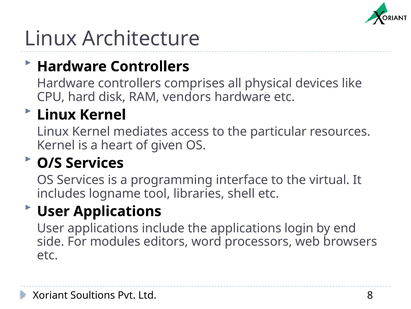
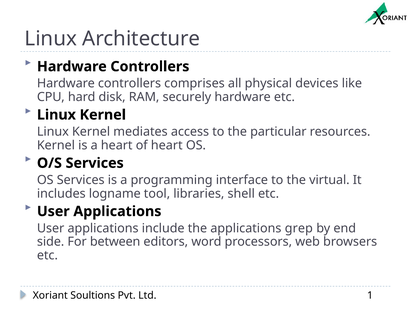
vendors: vendors -> securely (187, 97)
of given: given -> heart (167, 145)
login: login -> grep (299, 228)
modules: modules -> between (115, 241)
8: 8 -> 1 (370, 295)
